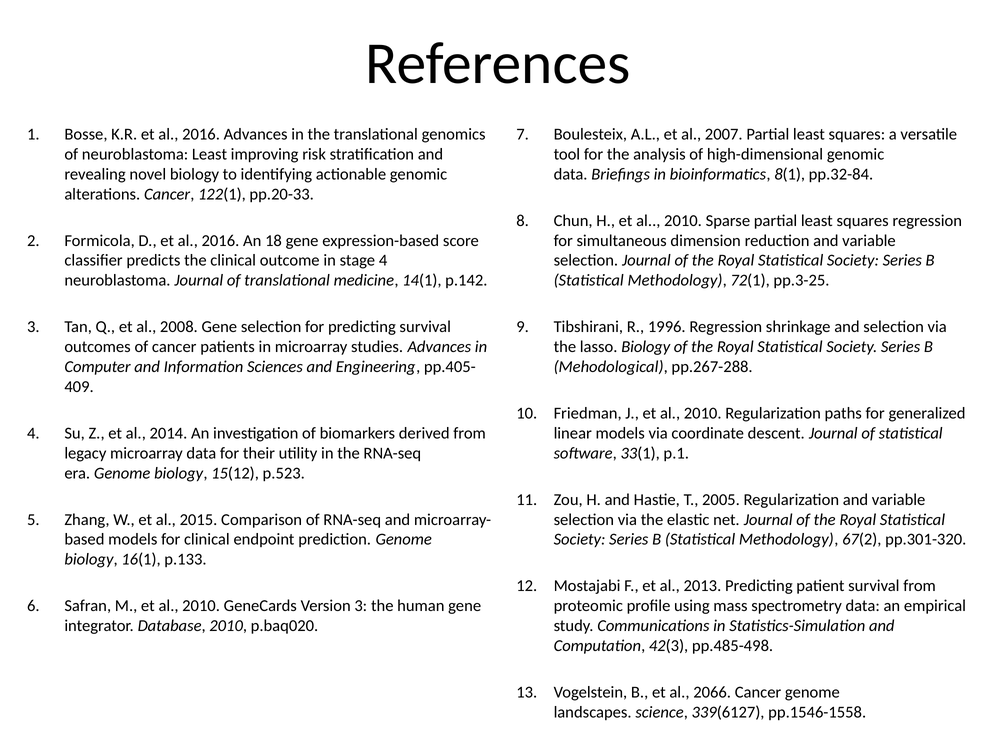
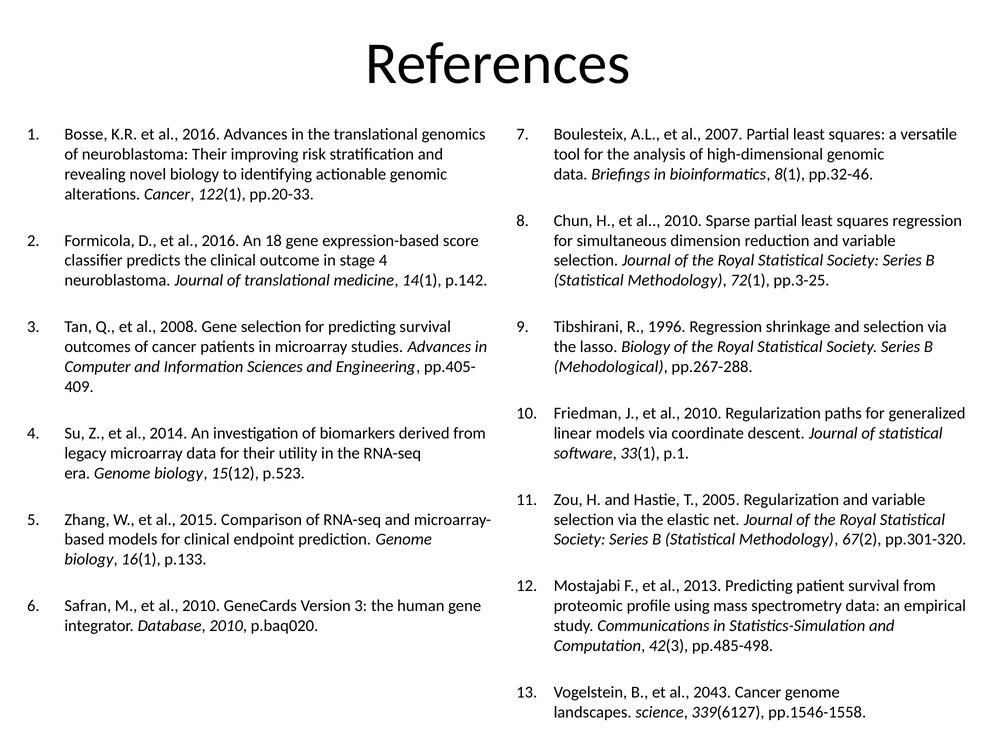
neuroblastoma Least: Least -> Their (209, 154)
pp.32-84: pp.32-84 -> pp.32-46 (841, 174)
2066: 2066 -> 2043 (712, 692)
